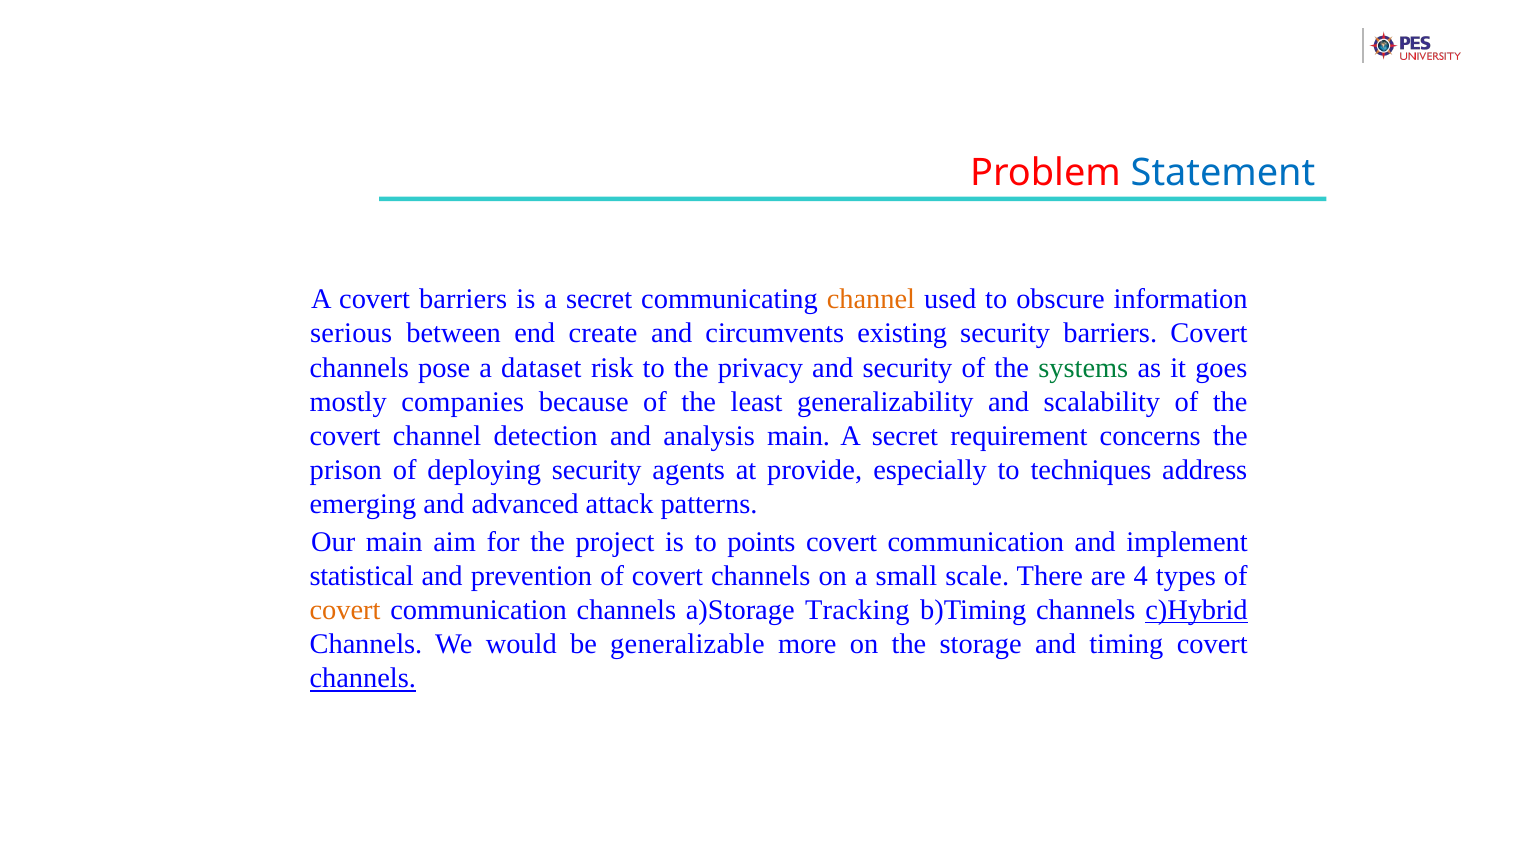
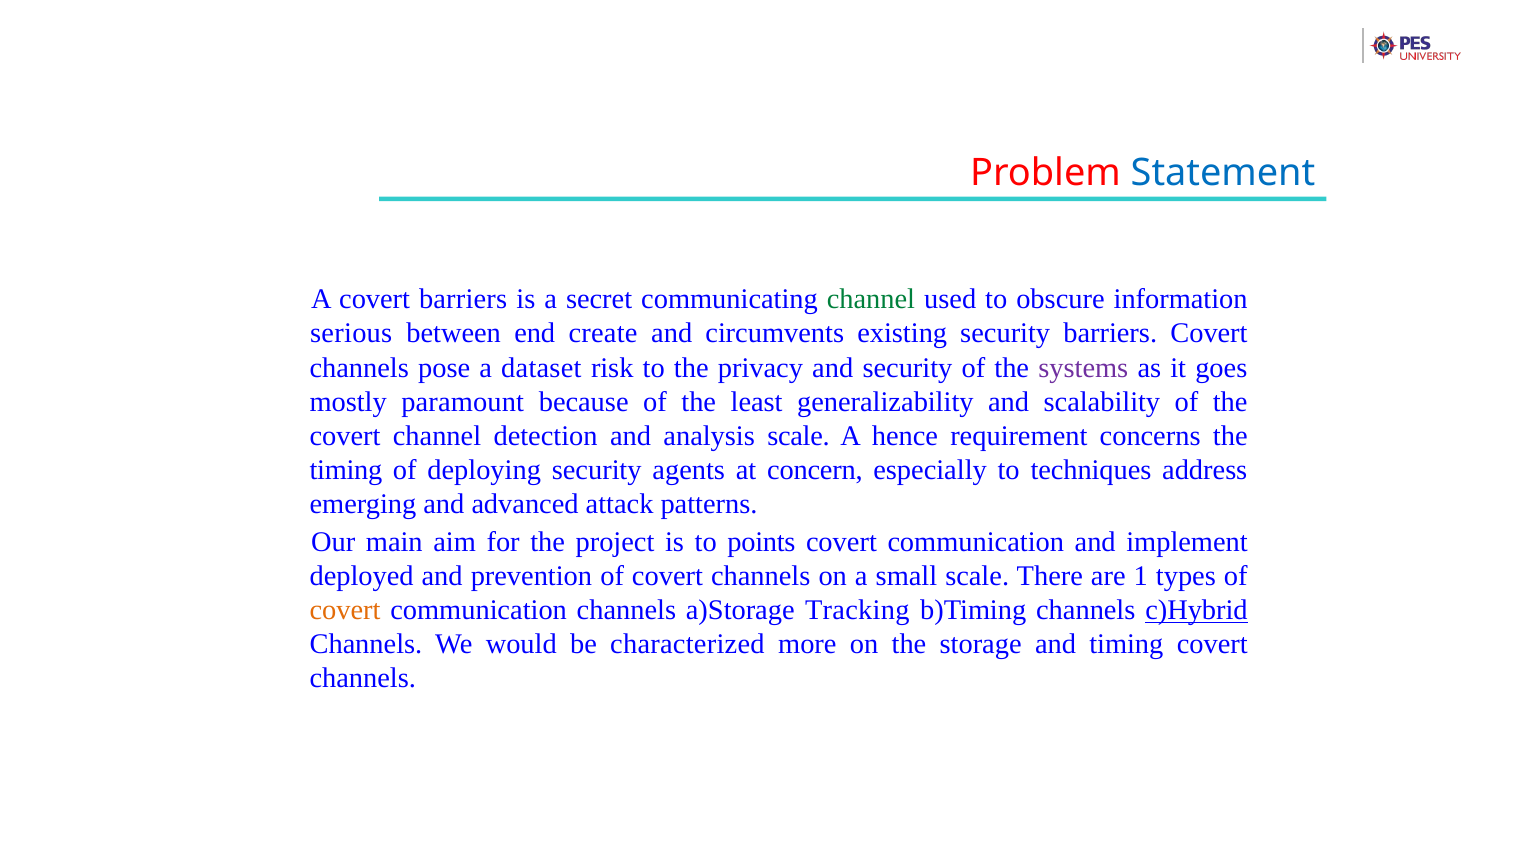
channel colour: orange -> green (871, 299)
systems colour: green -> purple (1083, 368)
companies: companies -> paramount (463, 402)
analysis main: main -> scale (799, 436)
secret: secret -> hence (905, 436)
prison: prison -> timing (346, 470)
provide: provide -> concern (815, 470)
statistical: statistical -> deployed (362, 576)
4: 4 -> 1 (1141, 576)
generalizable: generalizable -> characterized (687, 644)
channels underline: present -> none (363, 678)
